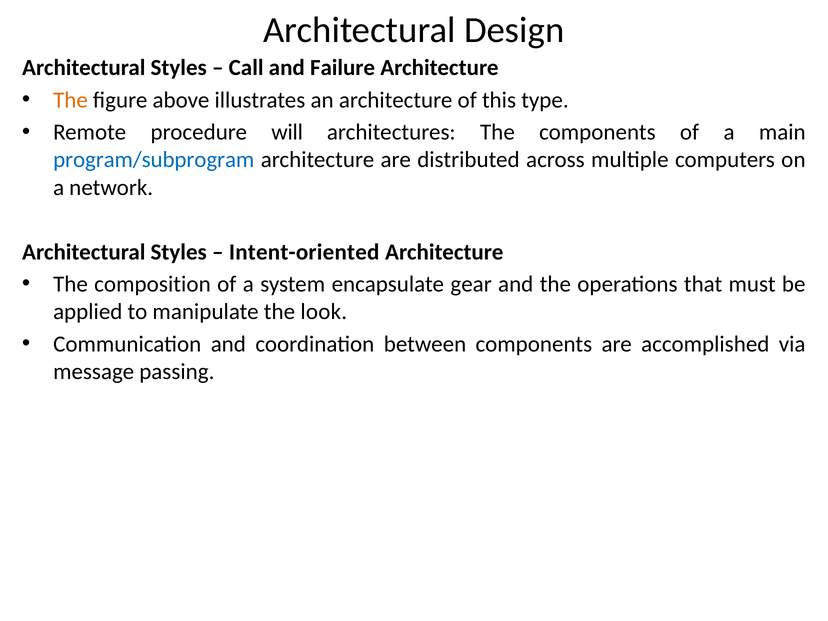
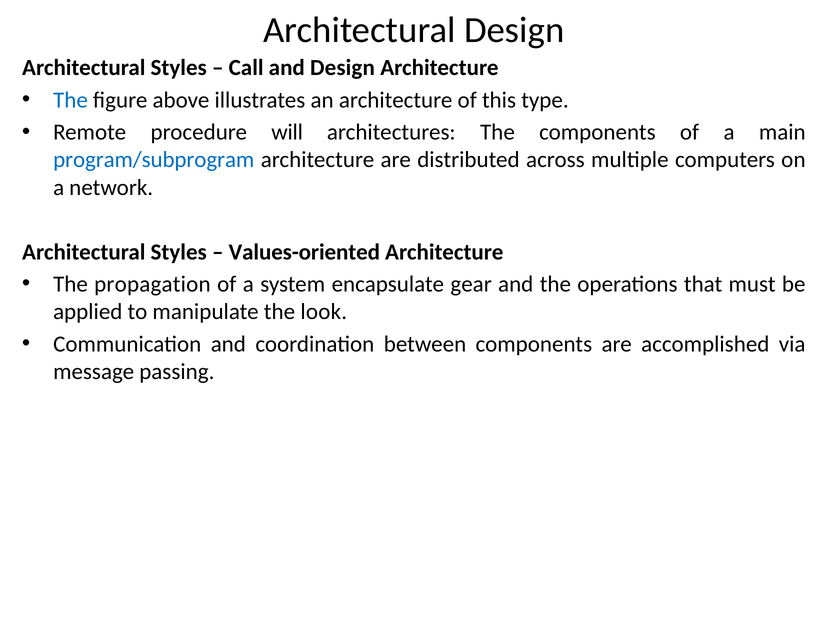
and Failure: Failure -> Design (342, 68)
The colour: orange -> blue (71, 100)
Intent-oriented: Intent-oriented -> Values-oriented (304, 252)
composition: composition -> propagation (152, 284)
